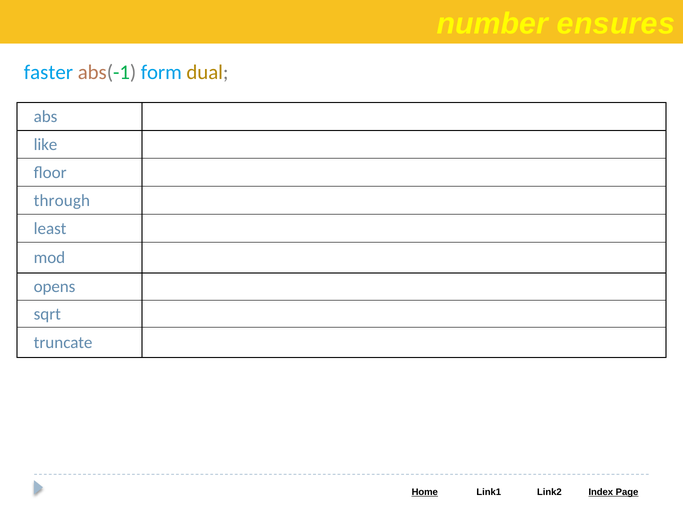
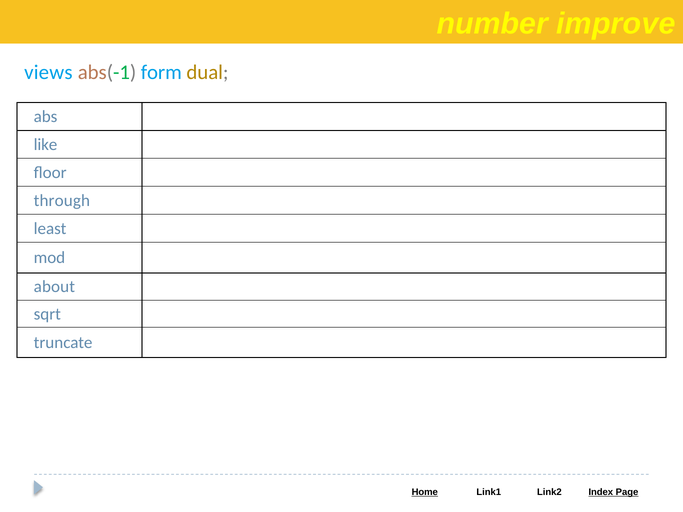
ensures: ensures -> improve (616, 24)
faster: faster -> views (48, 72)
opens: opens -> about (54, 287)
